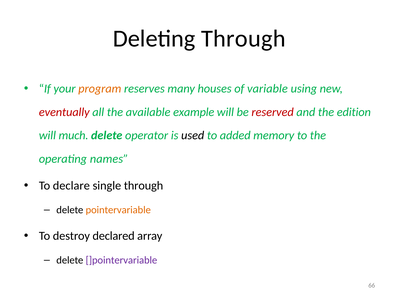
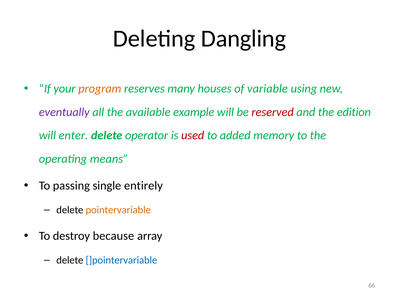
Deleting Through: Through -> Dangling (244, 39)
eventually colour: red -> purple (64, 112)
much: much -> enter (73, 136)
used colour: black -> red (193, 136)
names: names -> means (109, 159)
declare: declare -> passing (71, 186)
single through: through -> entirely (143, 186)
declared: declared -> because (113, 236)
]pointervariable colour: purple -> blue (121, 260)
